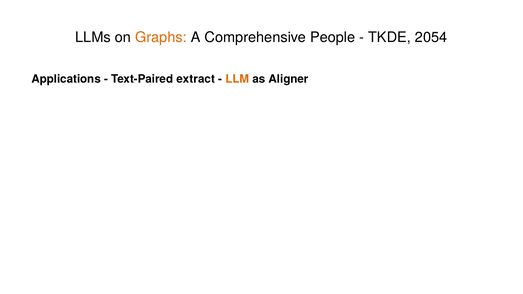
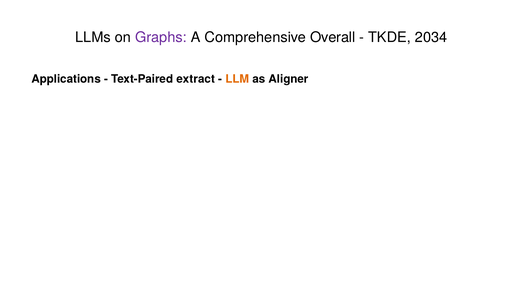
Graphs colour: orange -> purple (161, 37)
People: People -> Overall (333, 37)
2054: 2054 -> 2034 (431, 37)
